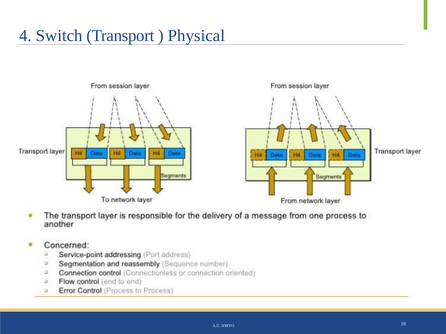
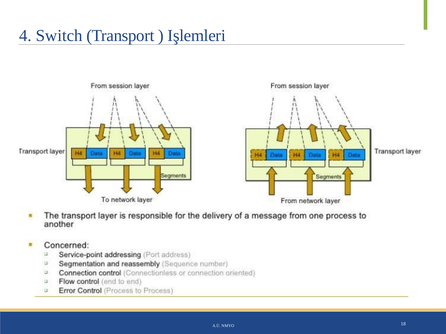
Physical: Physical -> Işlemleri (197, 36)
